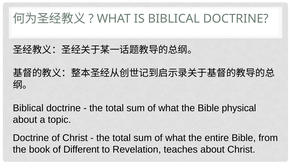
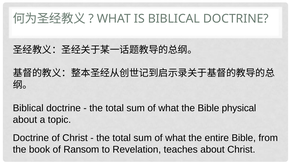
Different: Different -> Ransom (81, 149)
